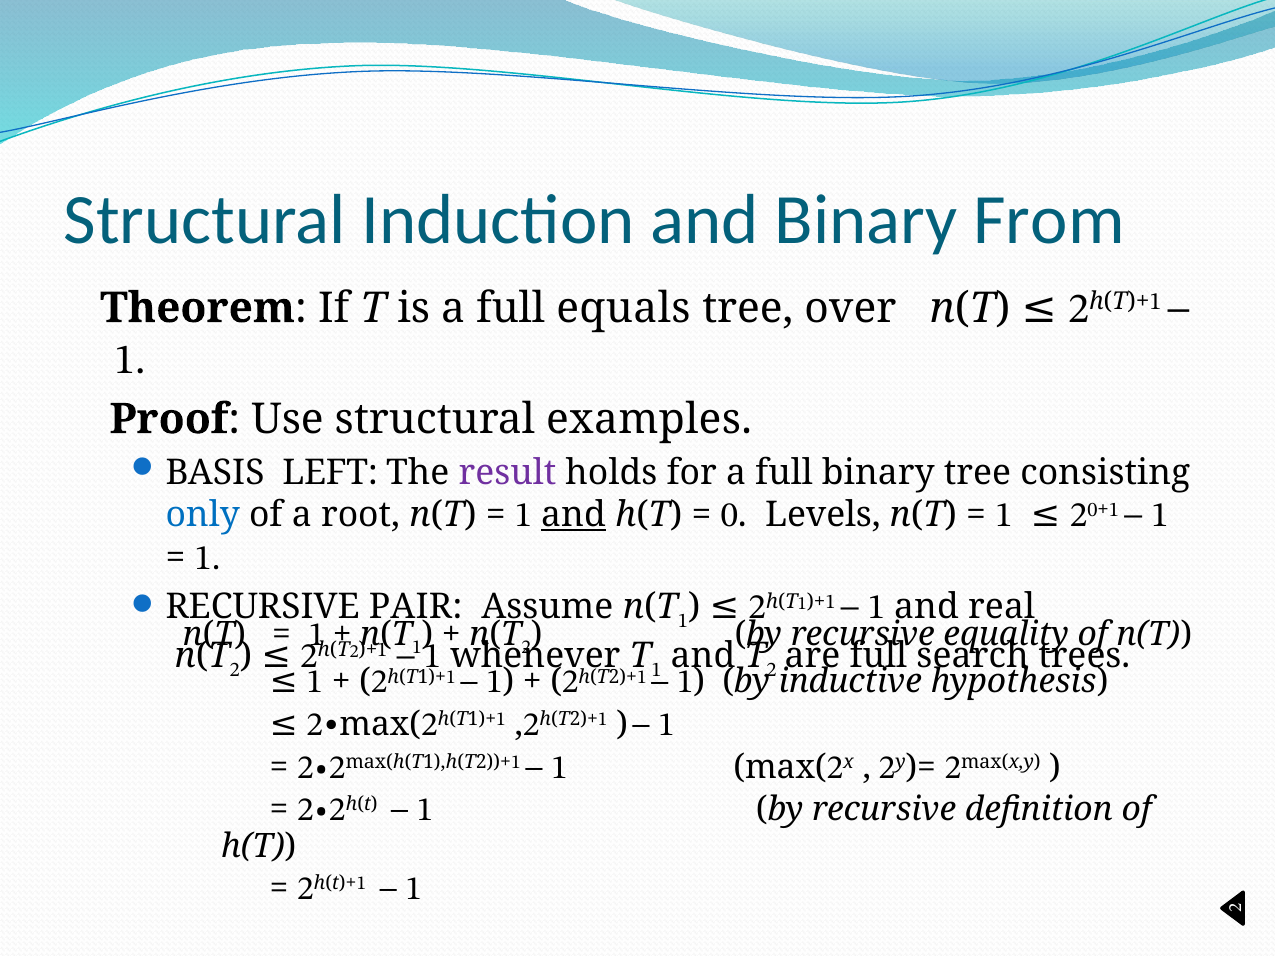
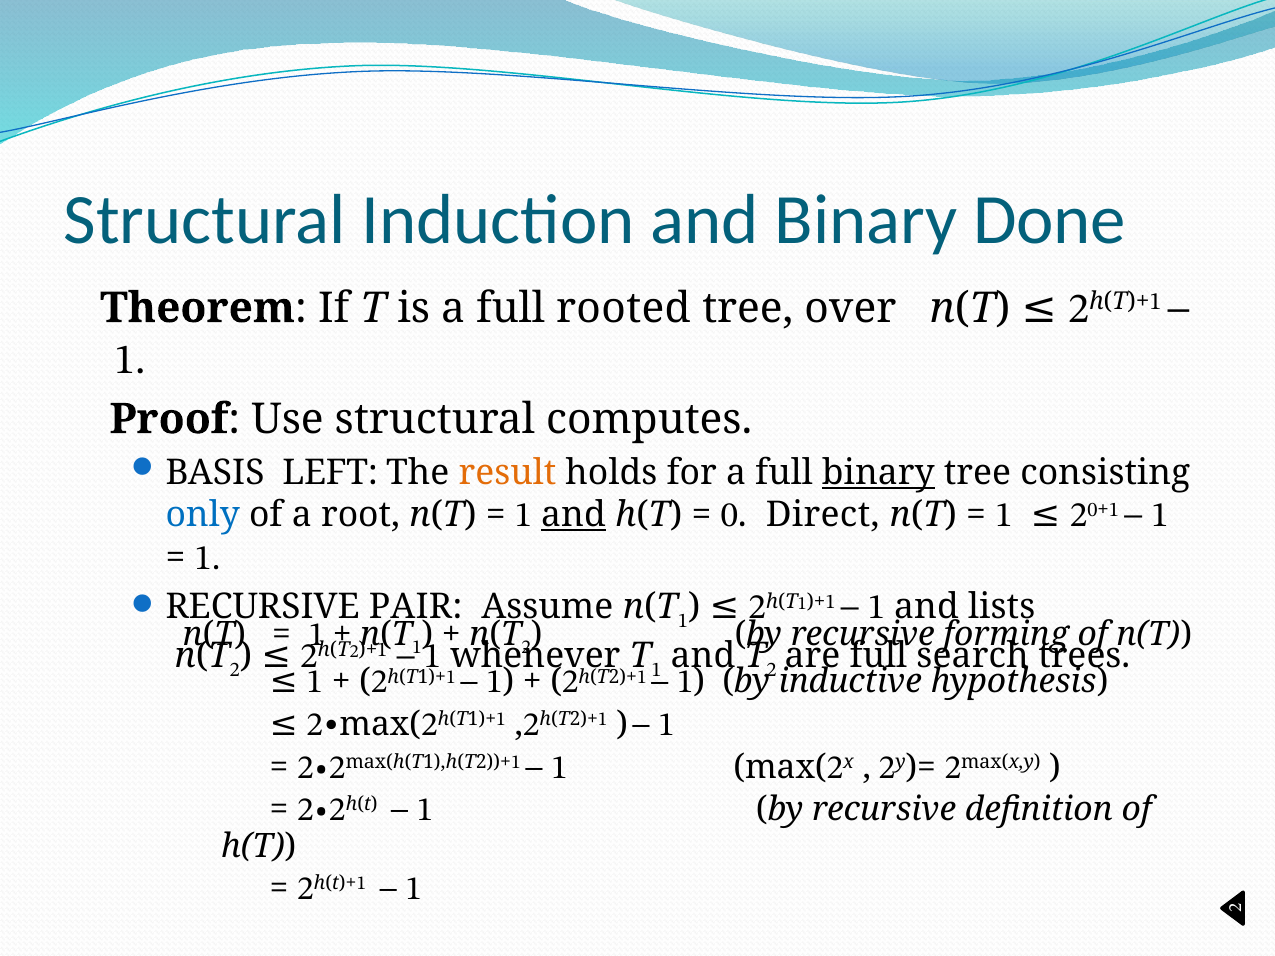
From: From -> Done (1049, 220)
equals: equals -> rooted (623, 308)
examples: examples -> computes (649, 419)
result colour: purple -> orange (508, 473)
binary underline: none -> present (878, 473)
Levels: Levels -> Direct (823, 515)
real: real -> lists (1002, 607)
equality: equality -> forming (1006, 634)
